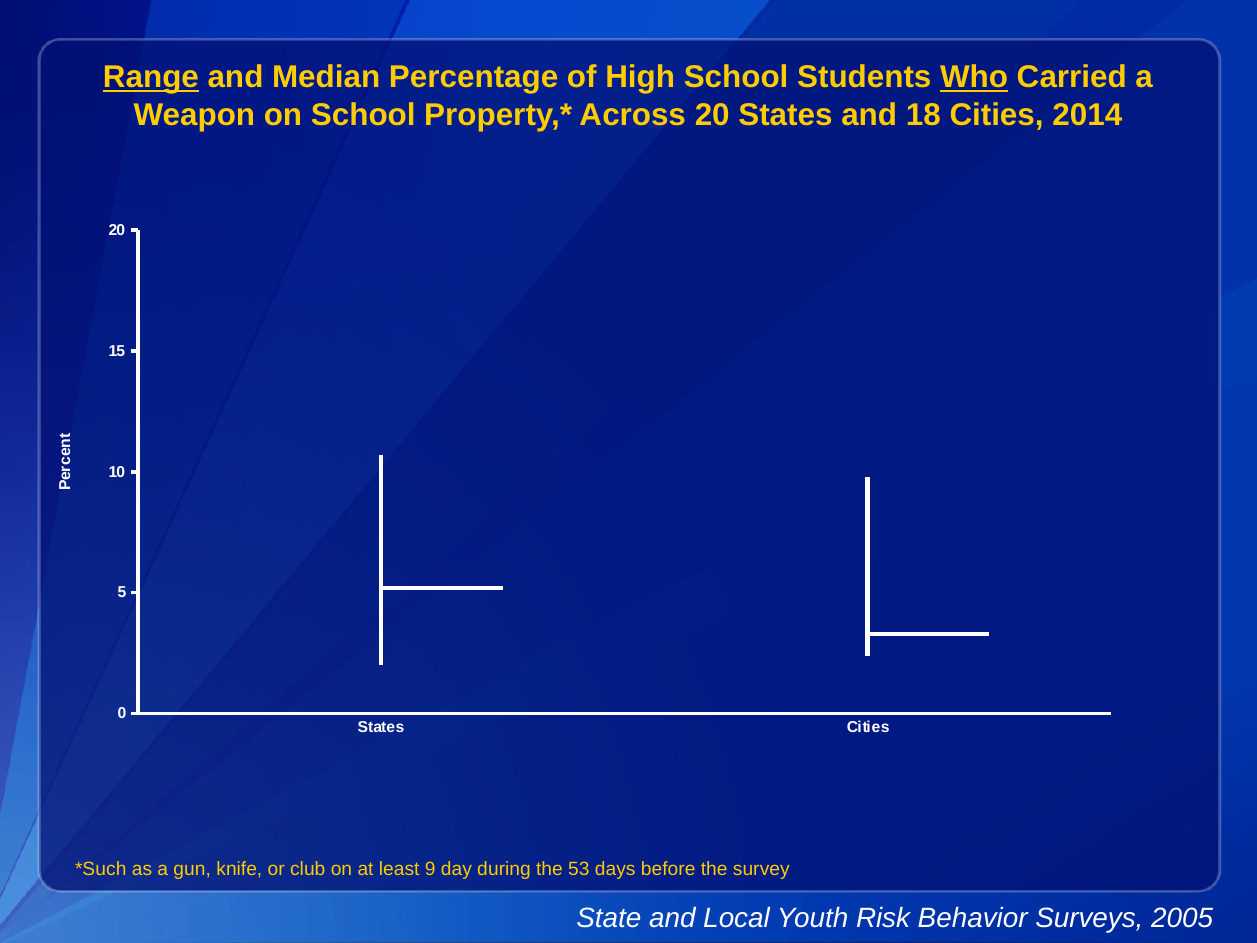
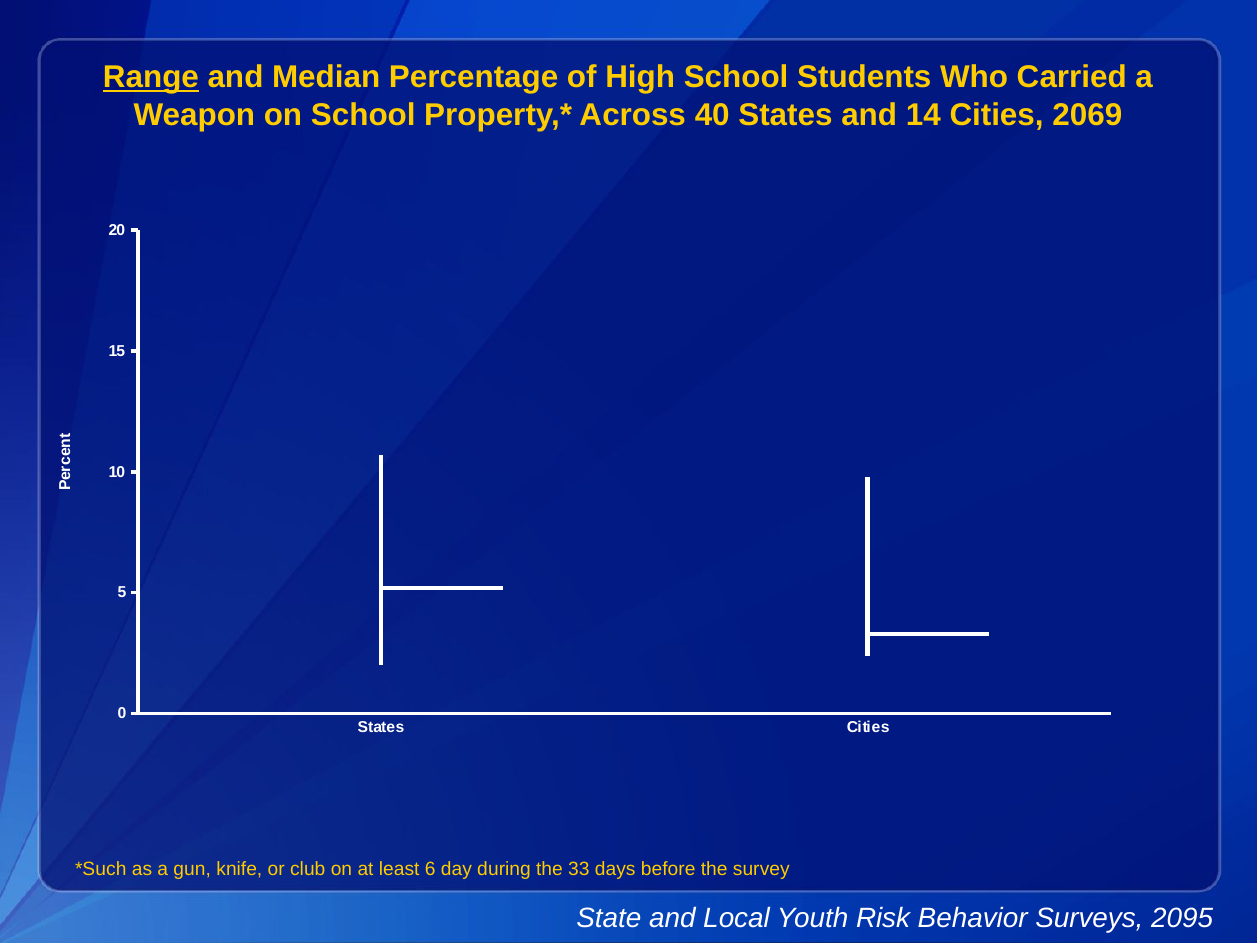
Who underline: present -> none (974, 77)
Across 20: 20 -> 40 (712, 115)
18: 18 -> 14 (923, 115)
2014: 2014 -> 2069 (1087, 115)
9: 9 -> 6 (430, 869)
53: 53 -> 33 (579, 869)
2005: 2005 -> 2095 (1182, 918)
